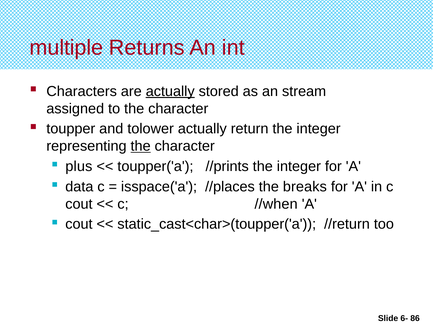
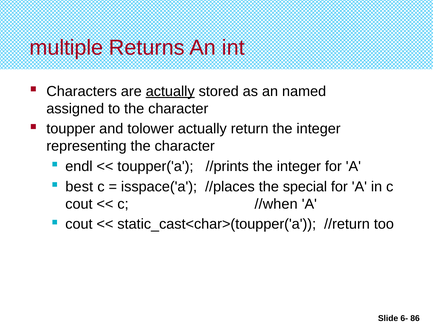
stream: stream -> named (304, 91)
the underline: present -> none (141, 146)
plus: plus -> endl (79, 166)
data: data -> best (79, 186)
breaks: breaks -> special (305, 186)
